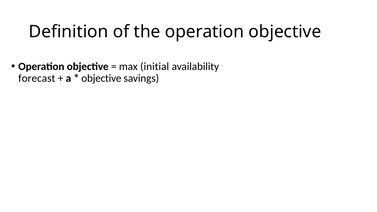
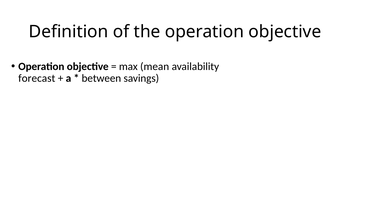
initial: initial -> mean (155, 66)
objective: objective -> between (101, 78)
